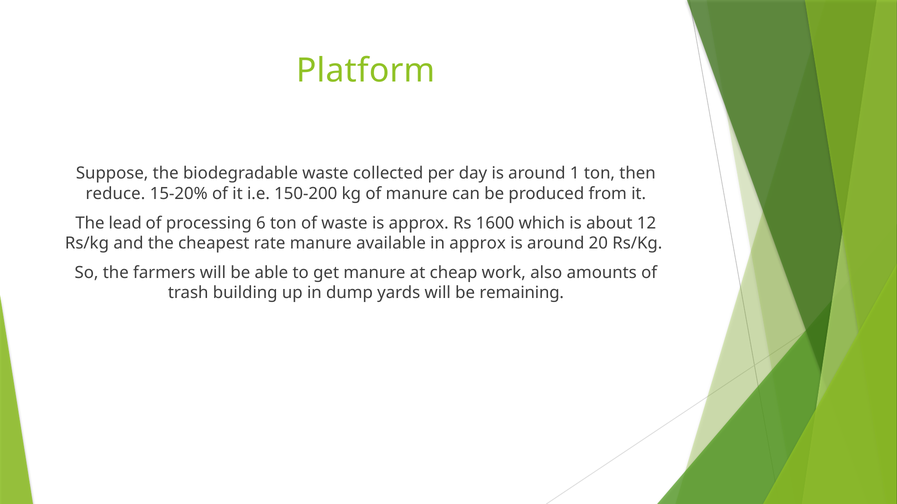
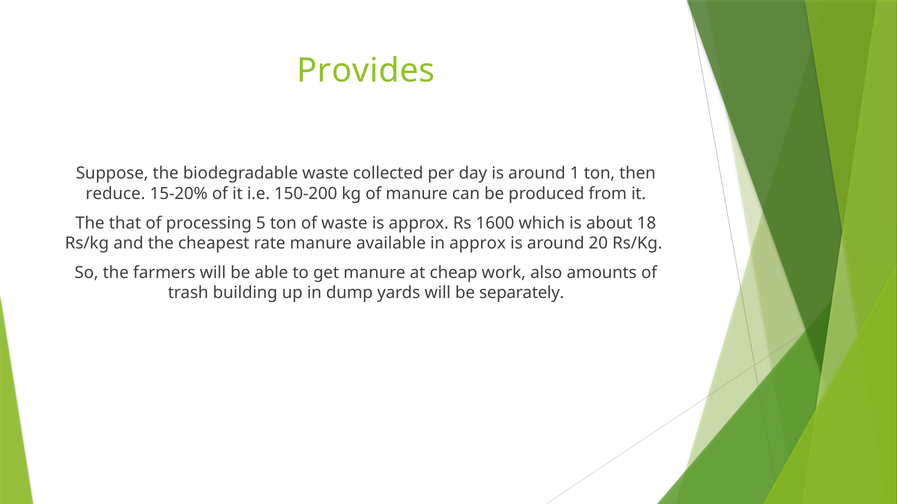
Platform: Platform -> Provides (366, 71)
lead: lead -> that (125, 223)
6: 6 -> 5 (261, 223)
12: 12 -> 18 (647, 223)
remaining: remaining -> separately (522, 293)
